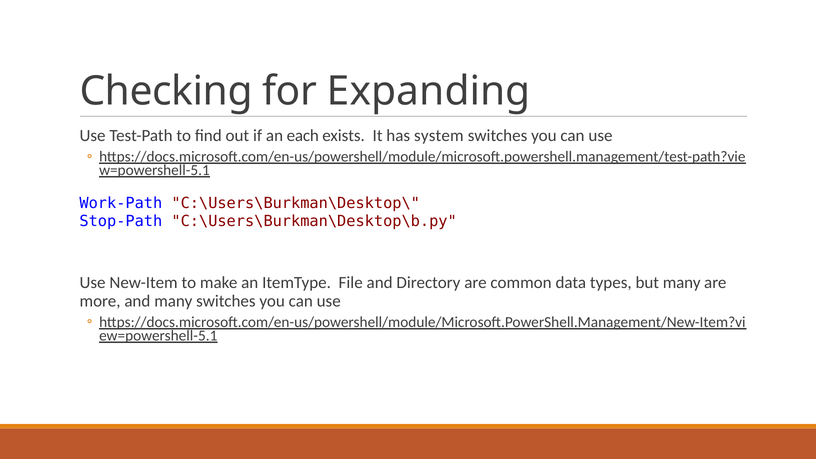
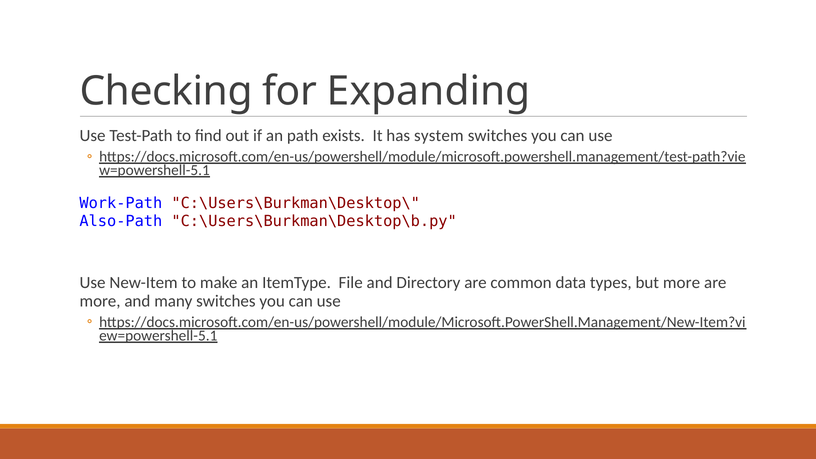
each: each -> path (303, 136)
Stop-Path: Stop-Path -> Also-Path (121, 221)
but many: many -> more (682, 283)
